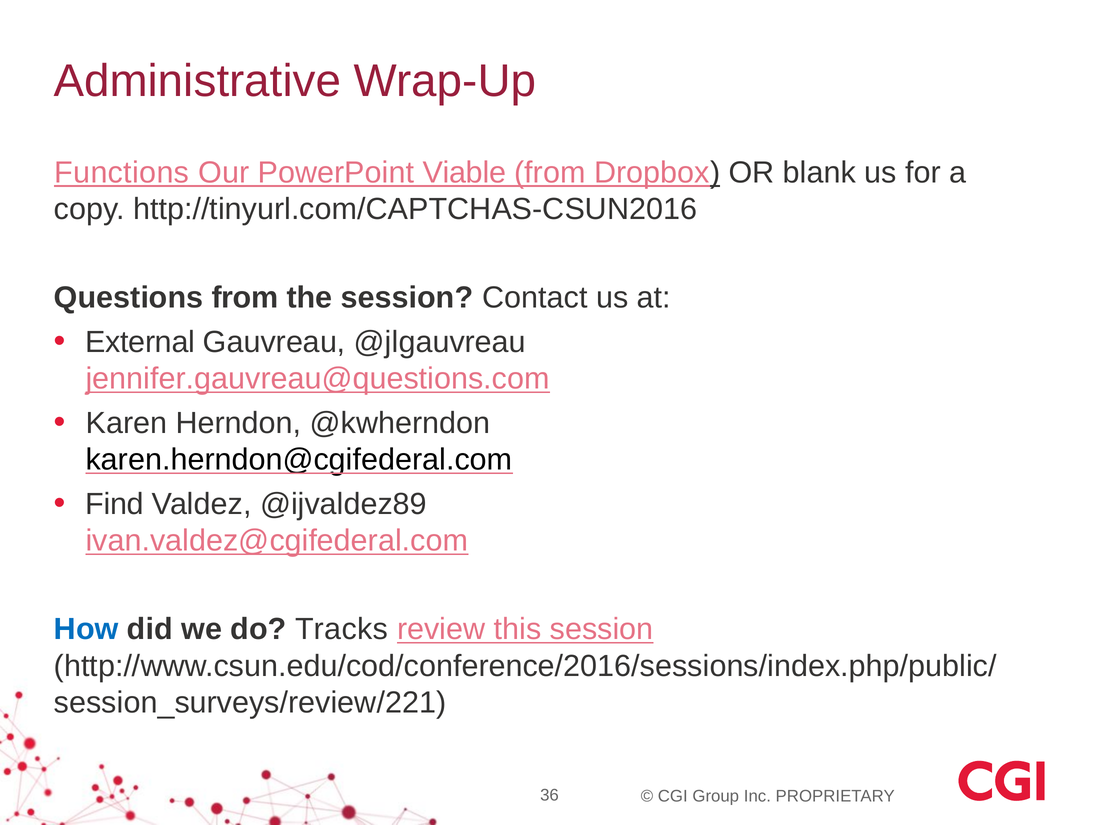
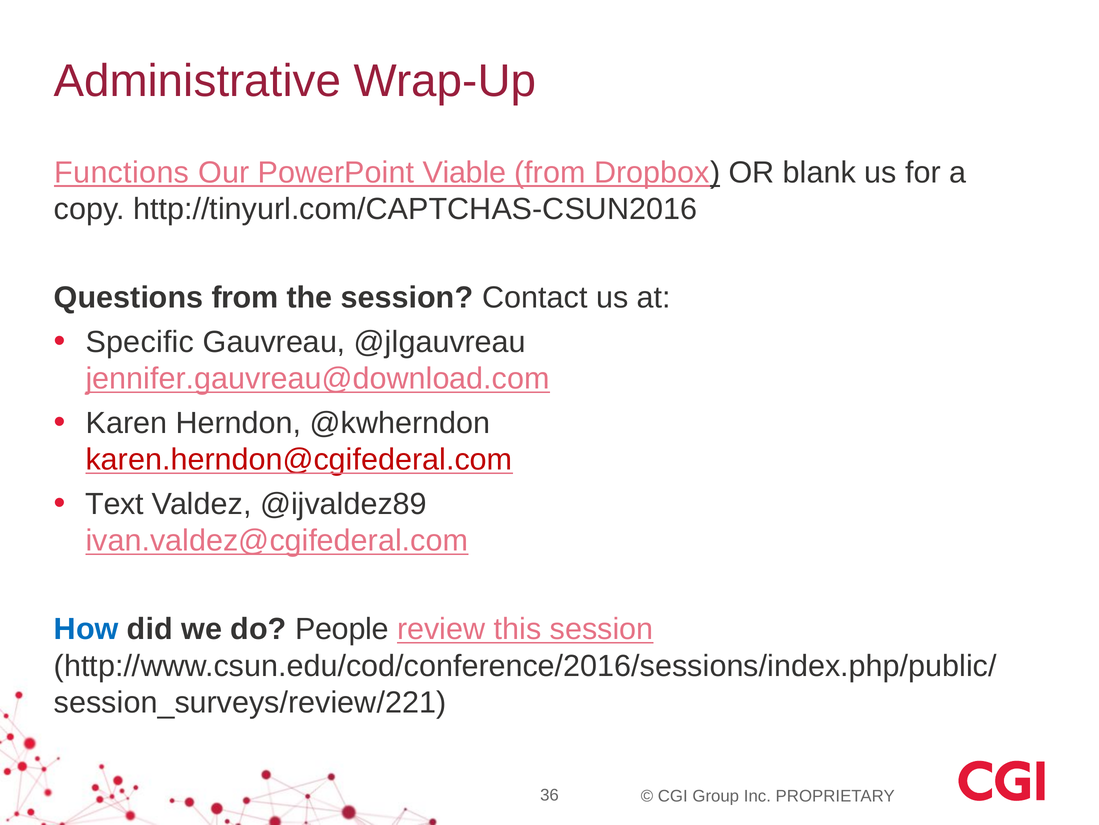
External: External -> Specific (140, 342)
jennifer.gauvreau@questions.com: jennifer.gauvreau@questions.com -> jennifer.gauvreau@download.com (318, 378)
karen.herndon@cgifederal.com colour: black -> red (299, 459)
Find: Find -> Text (115, 504)
Tracks: Tracks -> People (342, 629)
